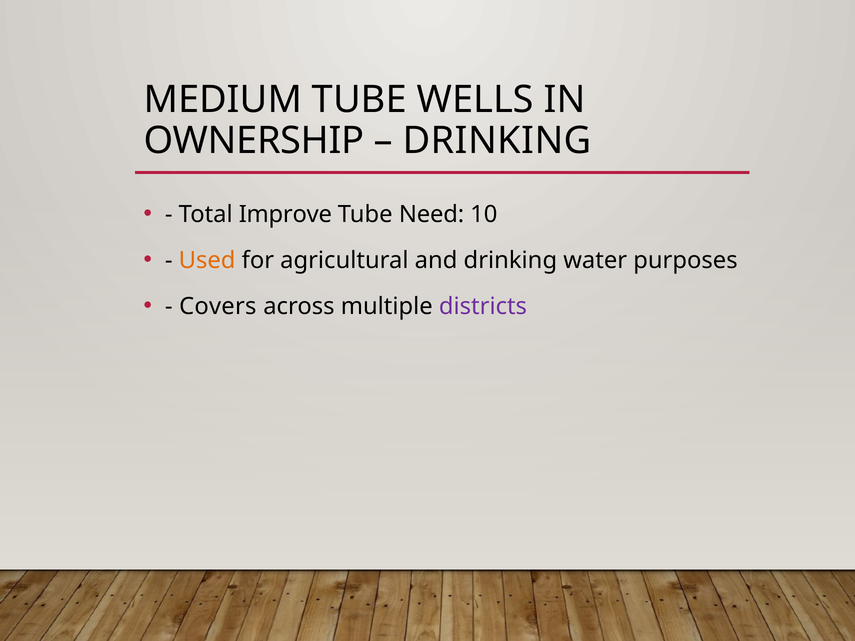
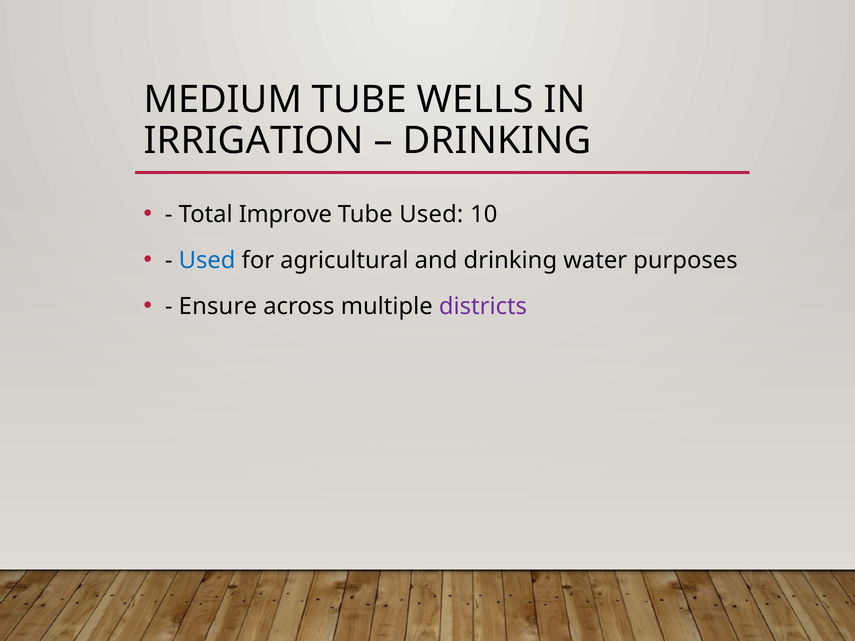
OWNERSHIP: OWNERSHIP -> IRRIGATION (254, 141)
Tube Need: Need -> Used (431, 214)
Used colour: orange -> blue (207, 260)
Covers: Covers -> Ensure (218, 307)
